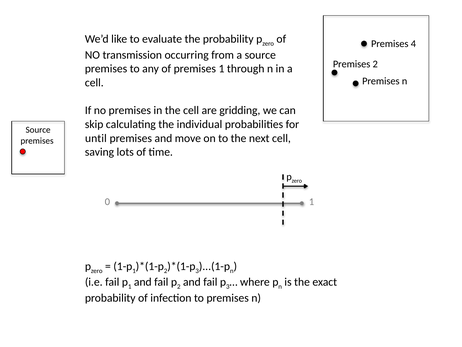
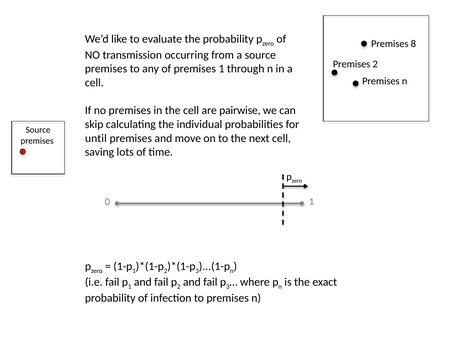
4: 4 -> 8 (413, 44)
gridding: gridding -> pairwise (240, 110)
